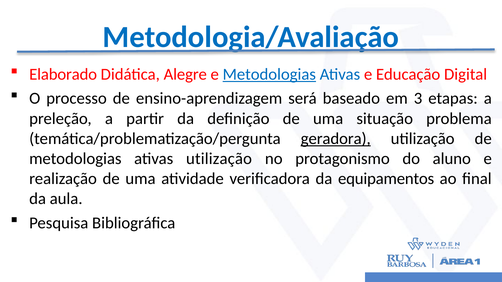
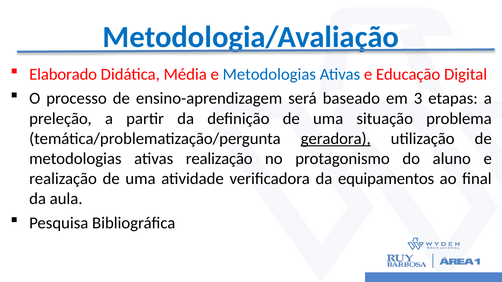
Alegre: Alegre -> Média (185, 74)
Metodologias underline: present -> none (269, 74)
ativas utilização: utilização -> realização (219, 159)
